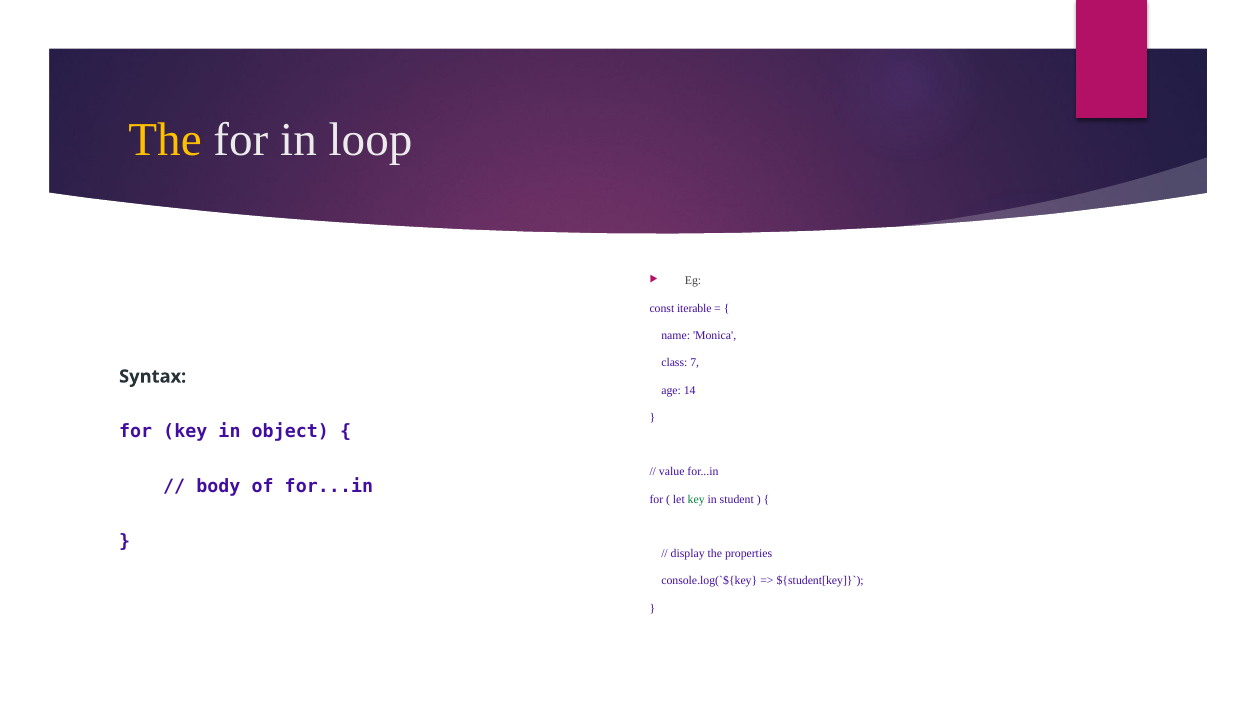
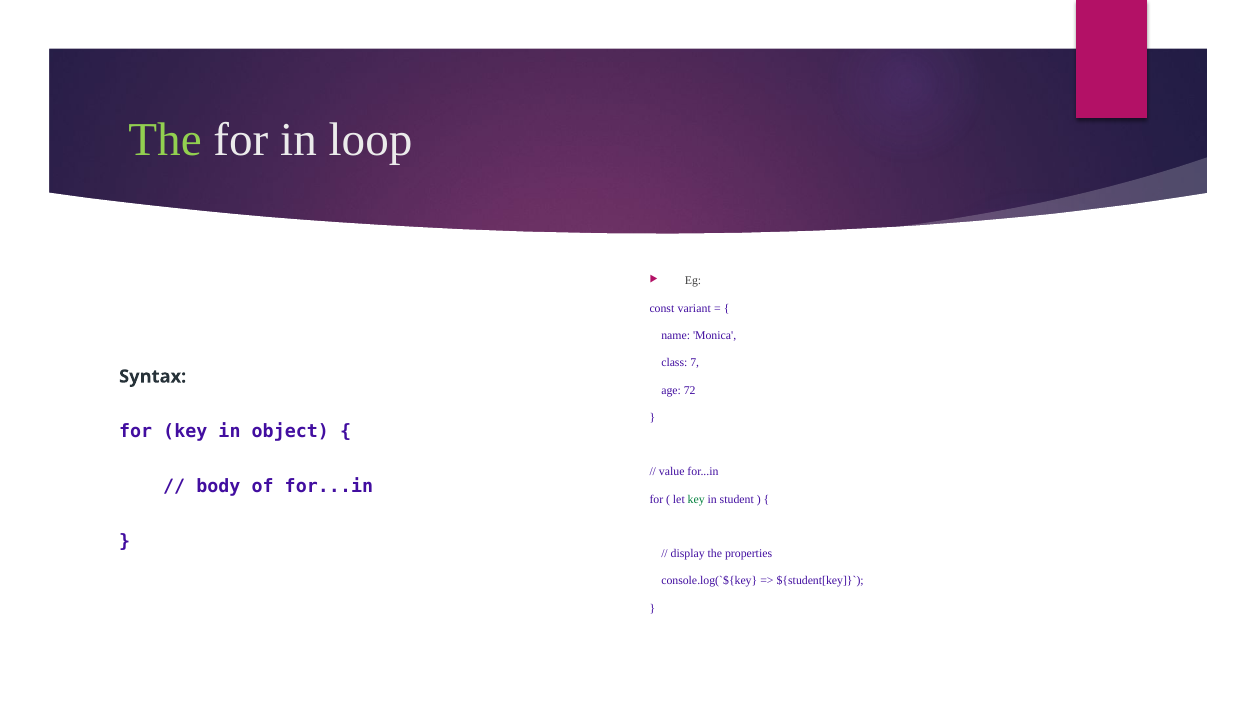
The colour: yellow -> light green (165, 140)
iterable: iterable -> variant (694, 308)
14: 14 -> 72 (690, 390)
